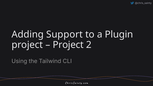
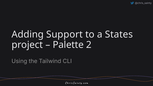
Plugin: Plugin -> States (119, 34)
Project: Project -> Palette (68, 45)
